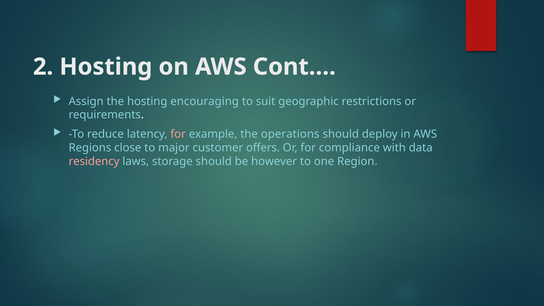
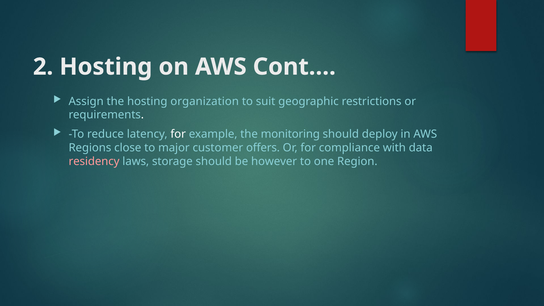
encouraging: encouraging -> organization (205, 101)
for colour: pink -> white (178, 134)
operations: operations -> monitoring (290, 134)
